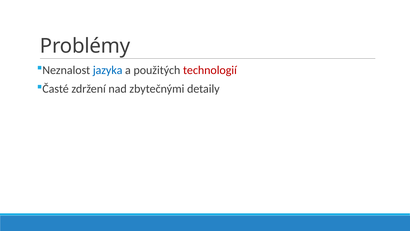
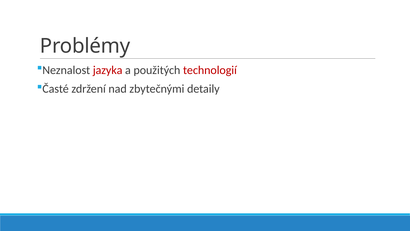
jazyka colour: blue -> red (108, 70)
